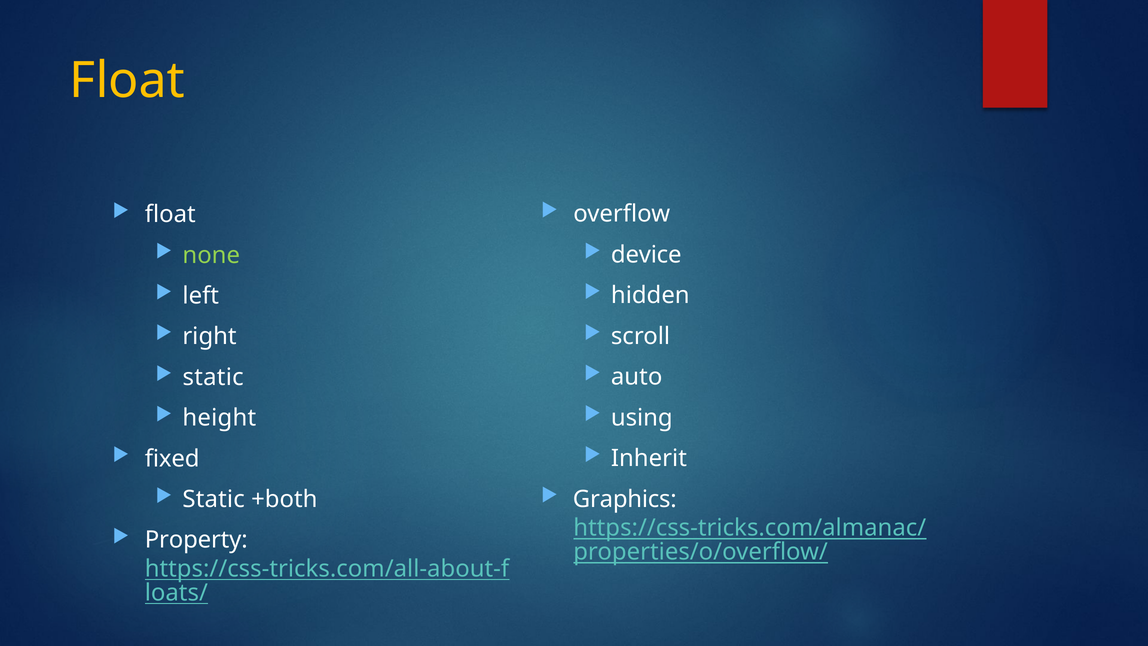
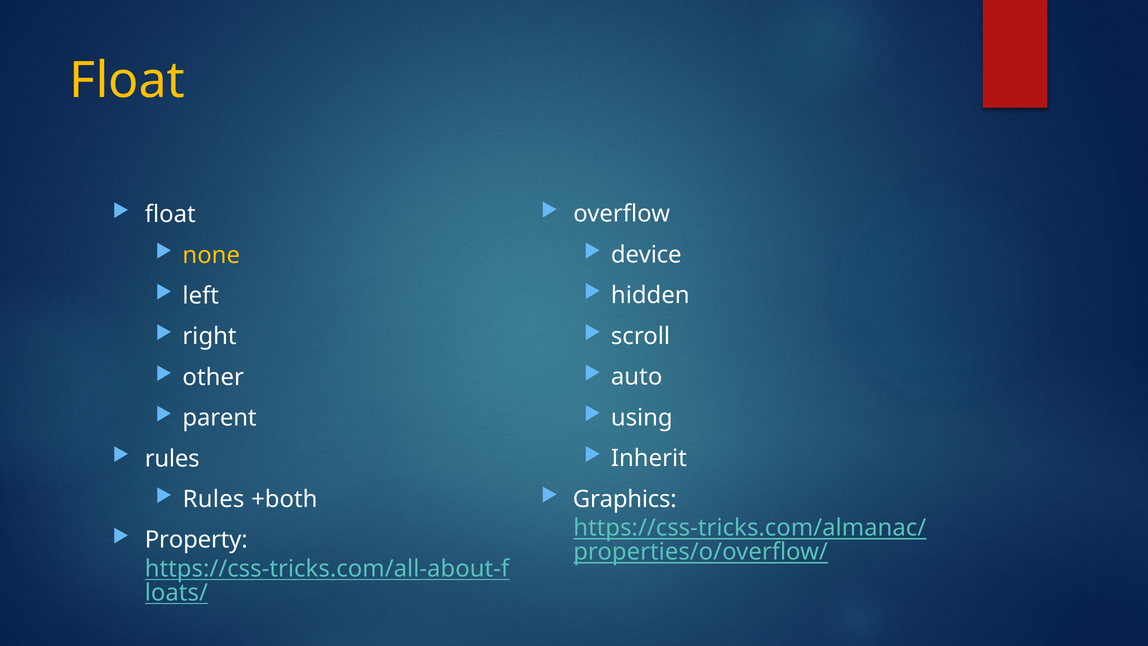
none colour: light green -> yellow (211, 255)
static: static -> other (213, 377)
height: height -> parent (220, 418)
fixed: fixed -> rules (172, 458)
Static: Static -> Rules (214, 499)
